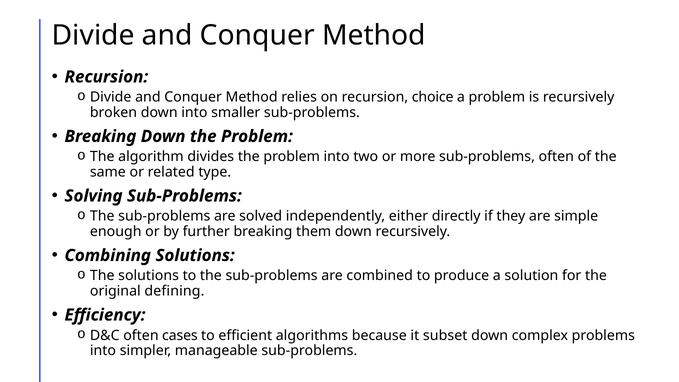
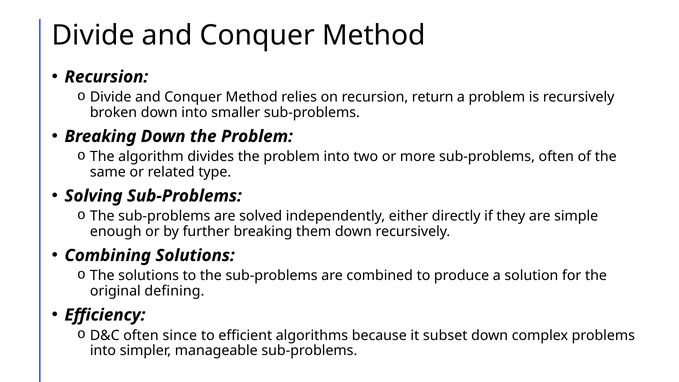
choice: choice -> return (433, 97)
cases: cases -> since (180, 335)
